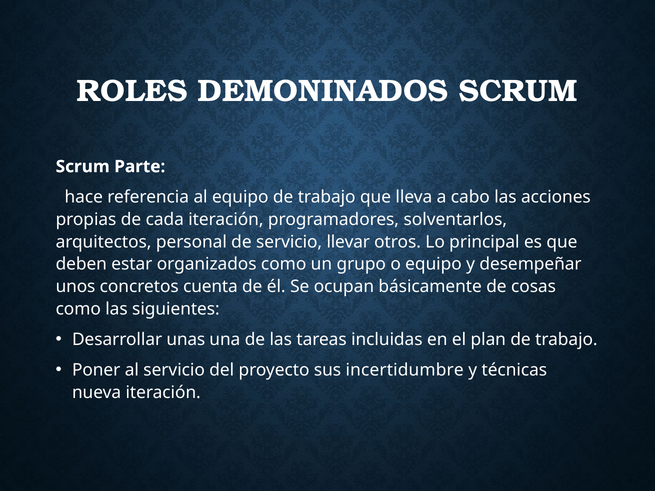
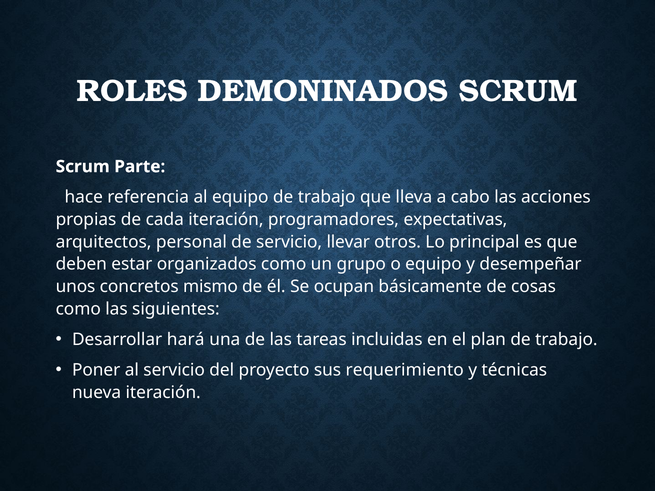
solventarlos: solventarlos -> expectativas (455, 220)
cuenta: cuenta -> mismo (210, 287)
unas: unas -> hará (186, 340)
incertidumbre: incertidumbre -> requerimiento (405, 370)
